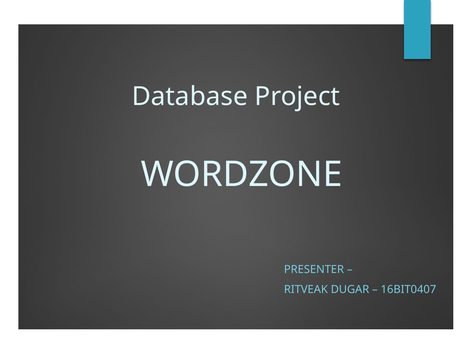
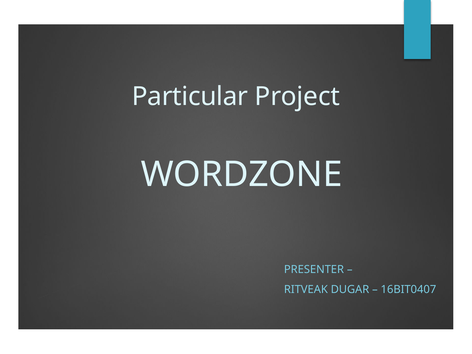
Database: Database -> Particular (190, 97)
